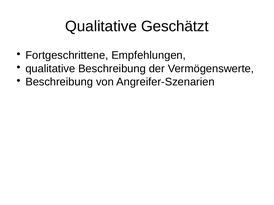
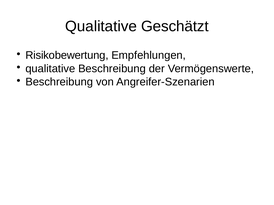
Fortgeschrittene: Fortgeschrittene -> Risikobewertung (67, 55)
